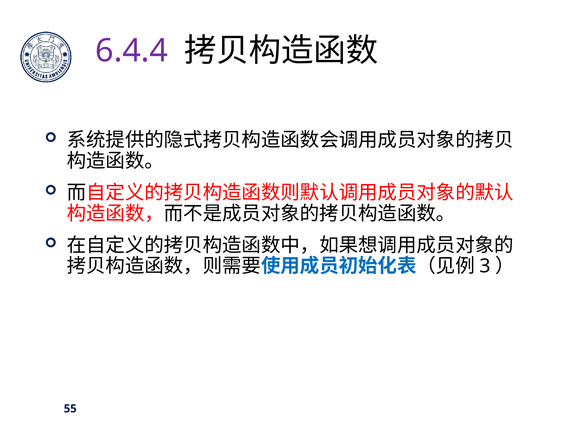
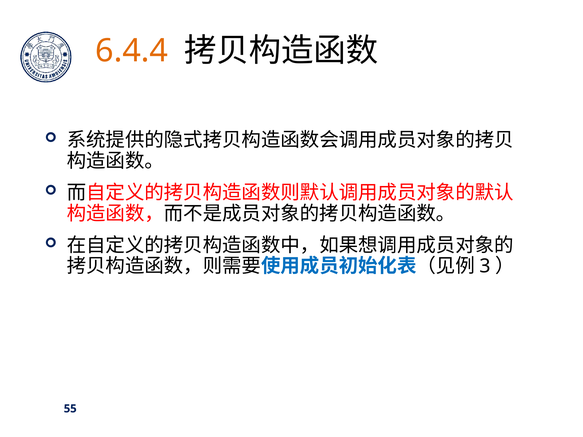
6.4.4 colour: purple -> orange (132, 51)
